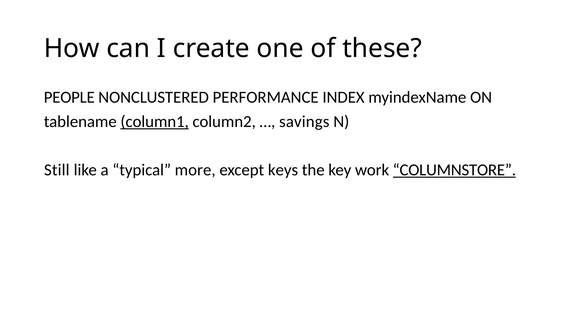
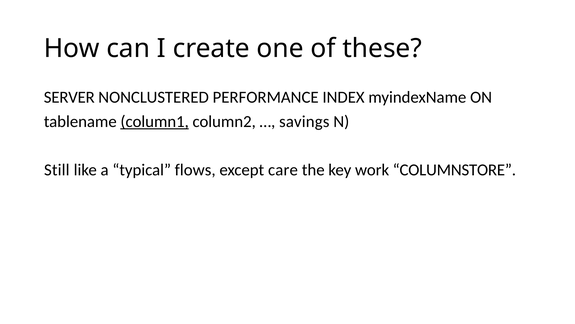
PEOPLE: PEOPLE -> SERVER (69, 97)
more: more -> flows (195, 170)
keys: keys -> care (283, 170)
COLUMNSTORE underline: present -> none (454, 170)
